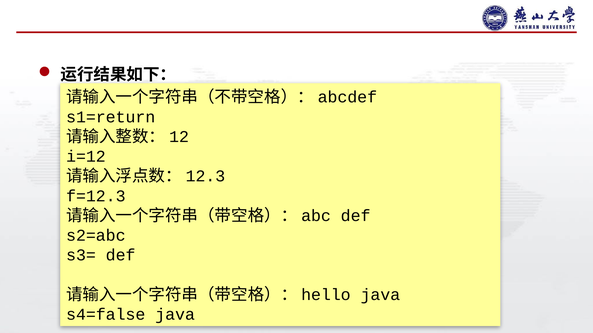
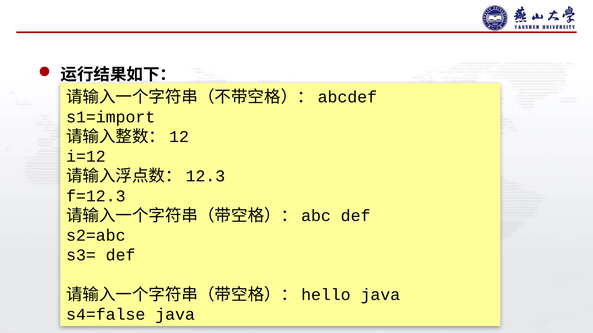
s1=return: s1=return -> s1=import (111, 117)
